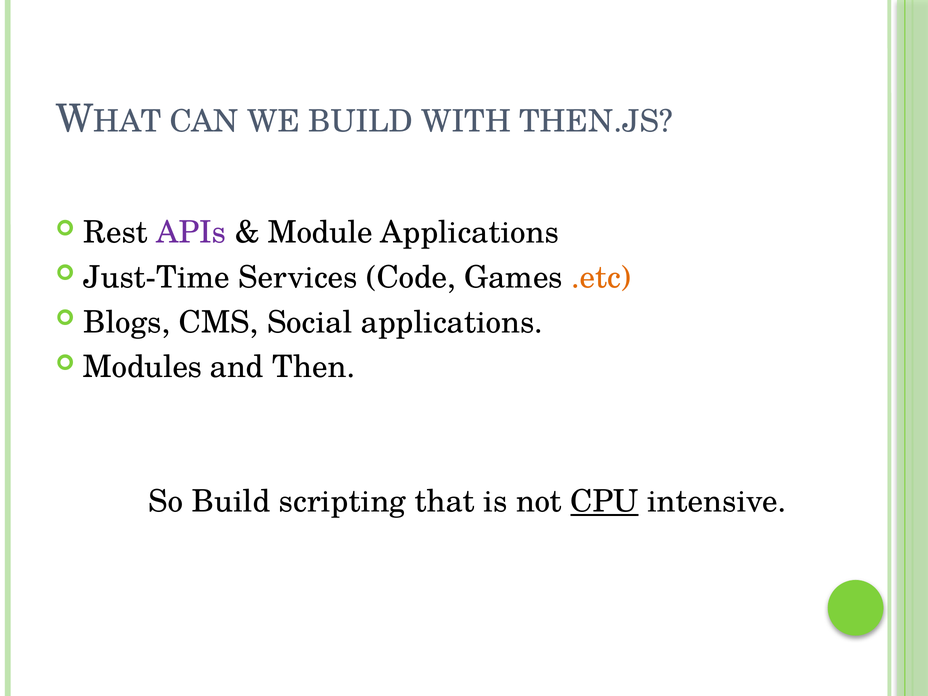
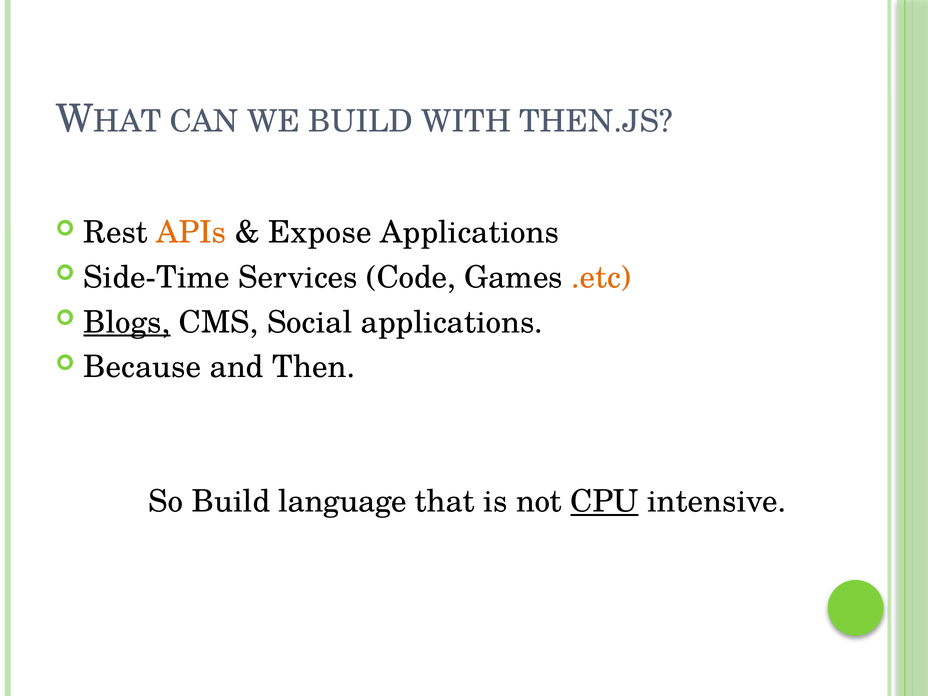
APIs colour: purple -> orange (191, 233)
Module: Module -> Expose (320, 233)
Just-Time: Just-Time -> Side-Time (157, 277)
Blogs underline: none -> present (127, 322)
Modules: Modules -> Because (142, 367)
scripting: scripting -> language (343, 502)
